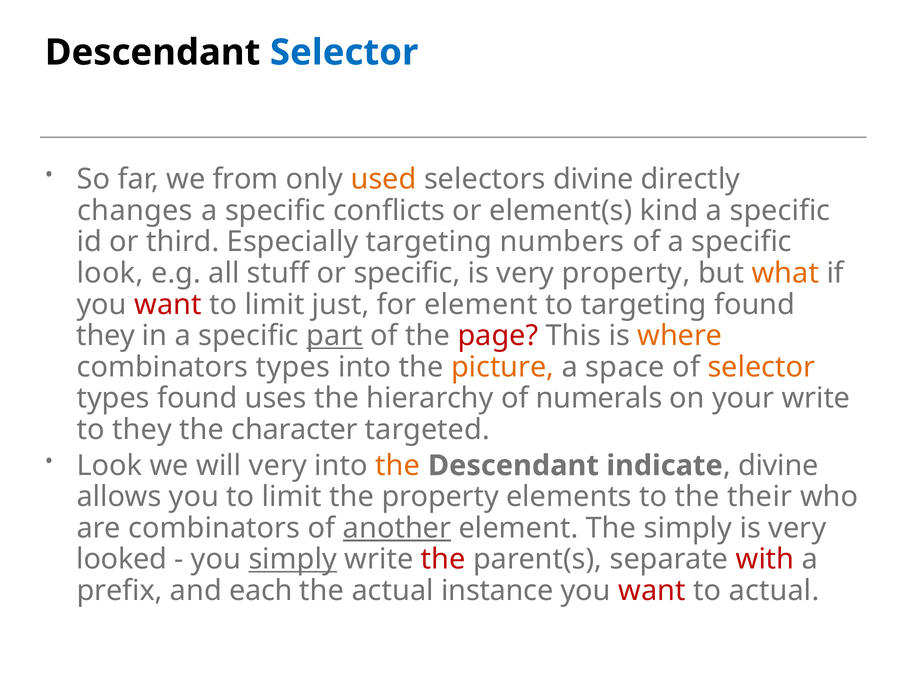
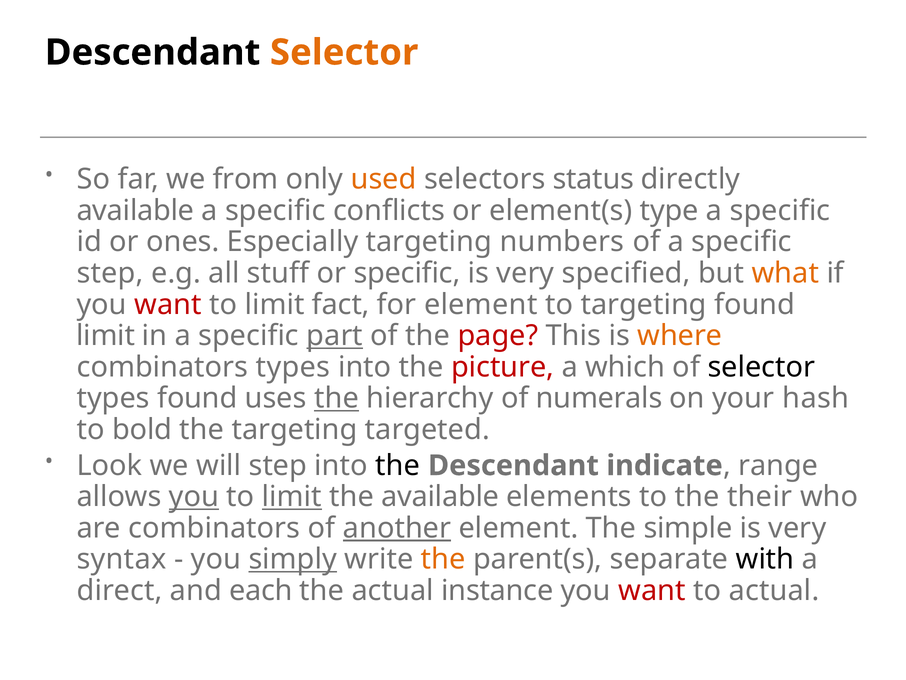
Selector colour: blue -> orange (344, 52)
selectors divine: divine -> status (593, 179)
changes: changes -> available (135, 210)
kind: kind -> type (669, 210)
third: third -> ones (183, 242)
look: look -> step (110, 273)
very property: property -> specified (626, 273)
just: just -> fact (341, 304)
they: they -> limit (106, 335)
picture colour: orange -> red (503, 367)
space: space -> which (625, 367)
selector colour: orange -> black (761, 367)
the underline: none -> present (337, 398)
your write: write -> hash (816, 398)
to they: they -> bold (142, 429)
the character: character -> targeting (295, 429)
will very: very -> step (278, 465)
the colour: orange -> black (397, 465)
divine: divine -> range (778, 465)
you underline: none -> present (194, 496)
limit underline: none -> present (292, 496)
the property: property -> available (440, 496)
The simply: simply -> simple (688, 528)
looked: looked -> syntax (122, 559)
the colour: red -> orange (443, 559)
with colour: red -> black (765, 559)
prefix: prefix -> direct (120, 590)
